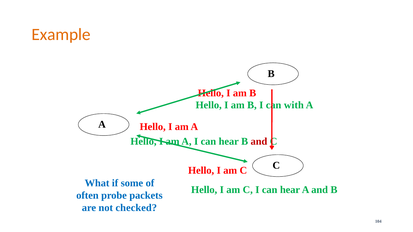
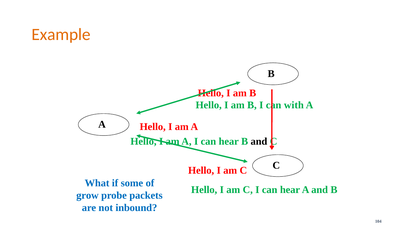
and colour: red -> black (259, 142)
often: often -> grow (87, 196)
checked: checked -> inbound (136, 208)
